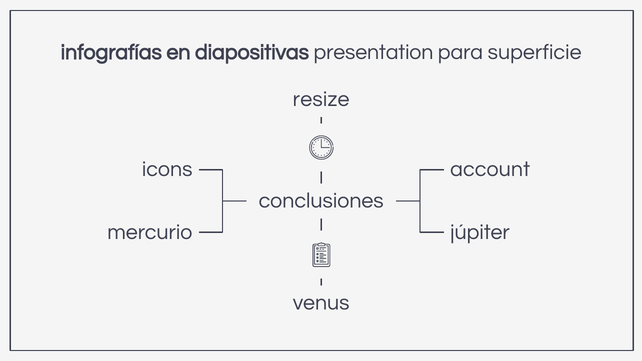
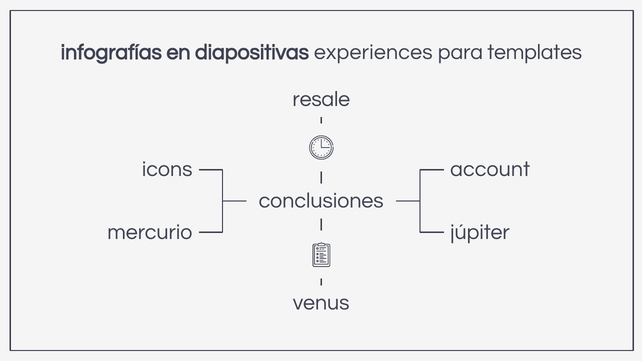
presentation: presentation -> experiences (373, 52)
superficie: superficie -> templates (535, 52)
resize: resize -> resale (321, 99)
